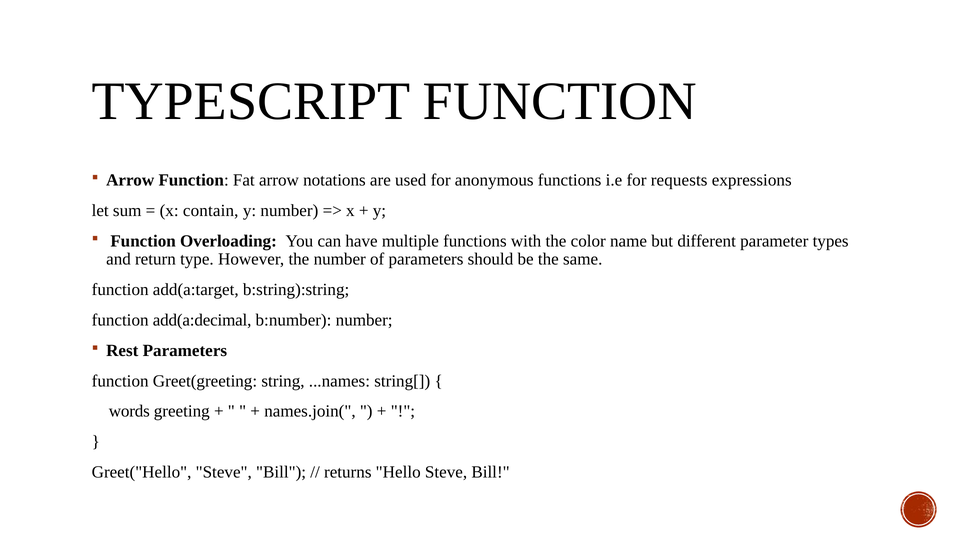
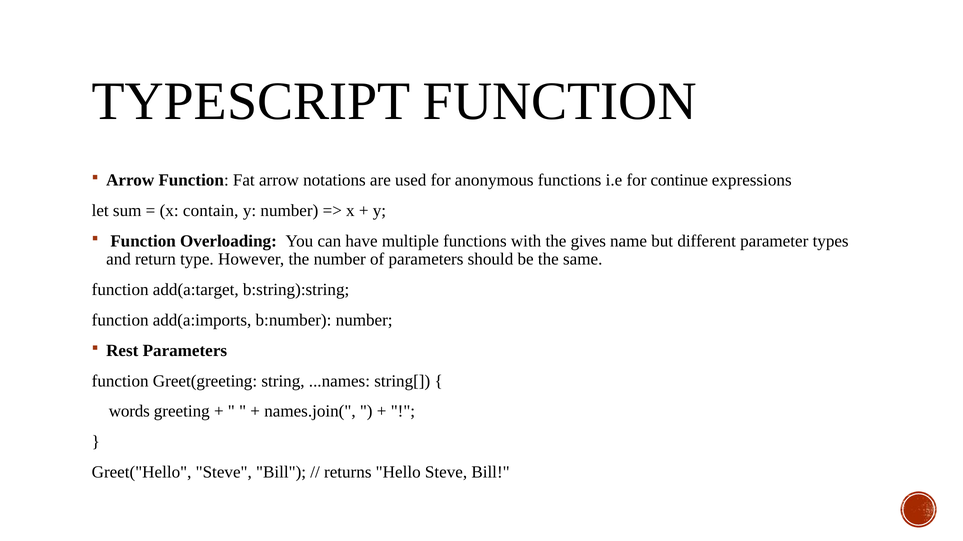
requests: requests -> continue (679, 180)
color: color -> gives (588, 241)
add(a:decimal: add(a:decimal -> add(a:imports (202, 321)
